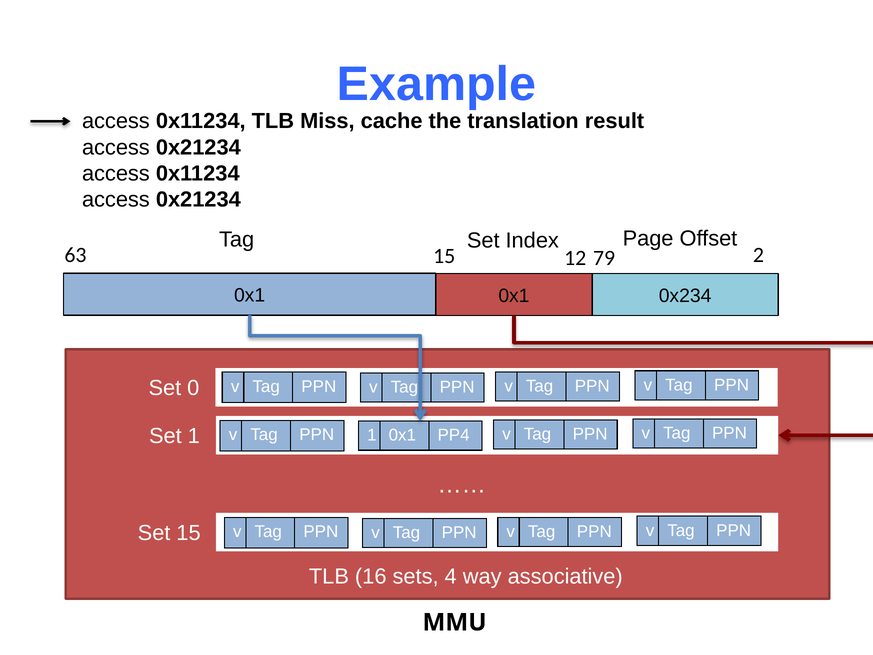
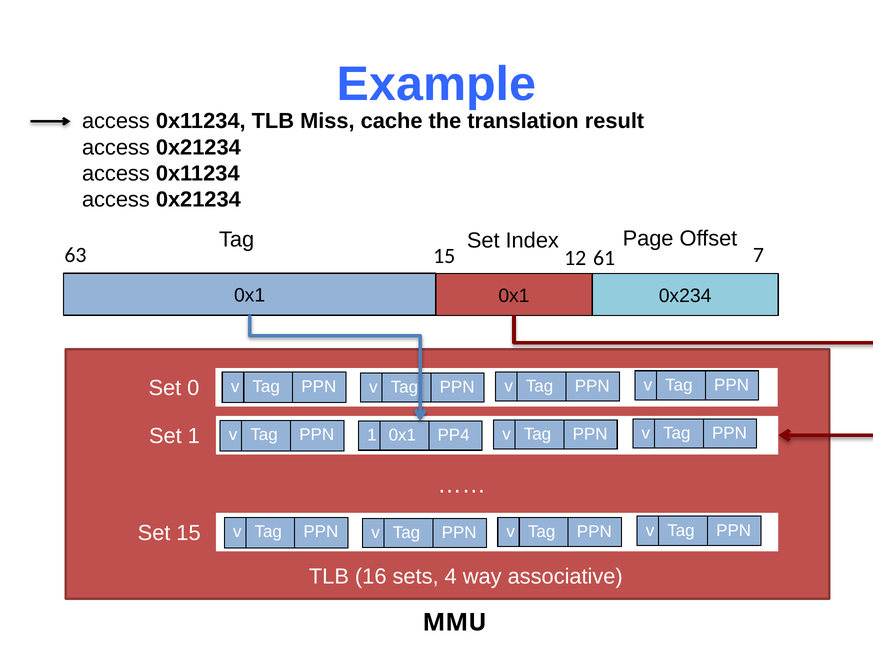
2: 2 -> 7 (758, 255)
79: 79 -> 61 (604, 258)
